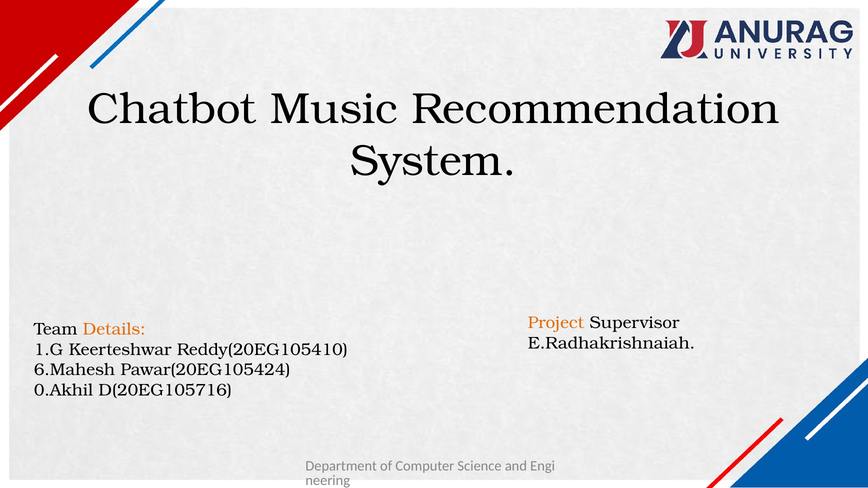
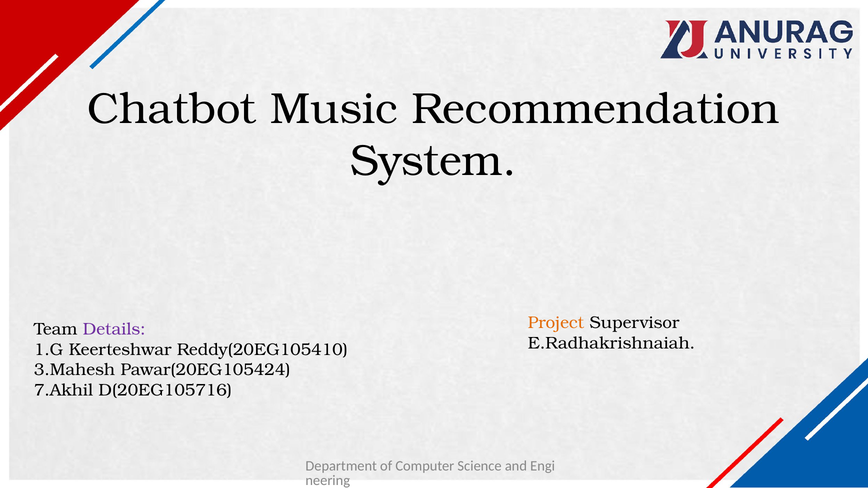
Details colour: orange -> purple (114, 329)
6.Mahesh: 6.Mahesh -> 3.Mahesh (75, 370)
0.Akhil: 0.Akhil -> 7.Akhil (64, 390)
